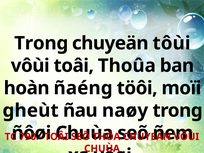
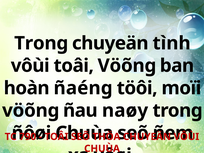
tôùi: tôùi -> tình (172, 43)
toâi Thoûa: Thoûa -> Vöõng (127, 66)
gheùt: gheùt -> vöõng (31, 111)
